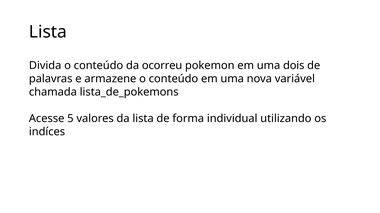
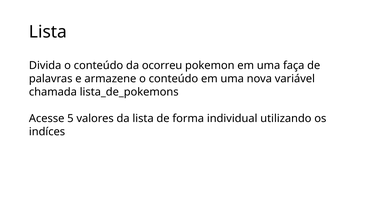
dois: dois -> faça (294, 66)
